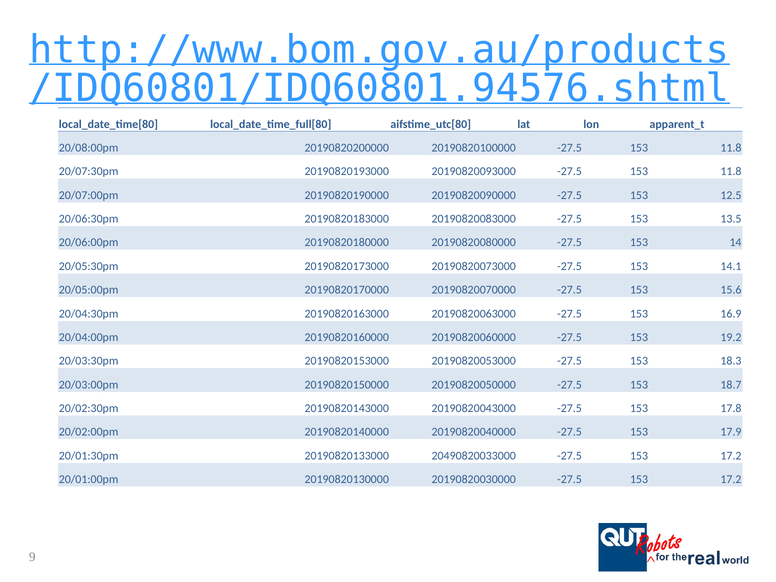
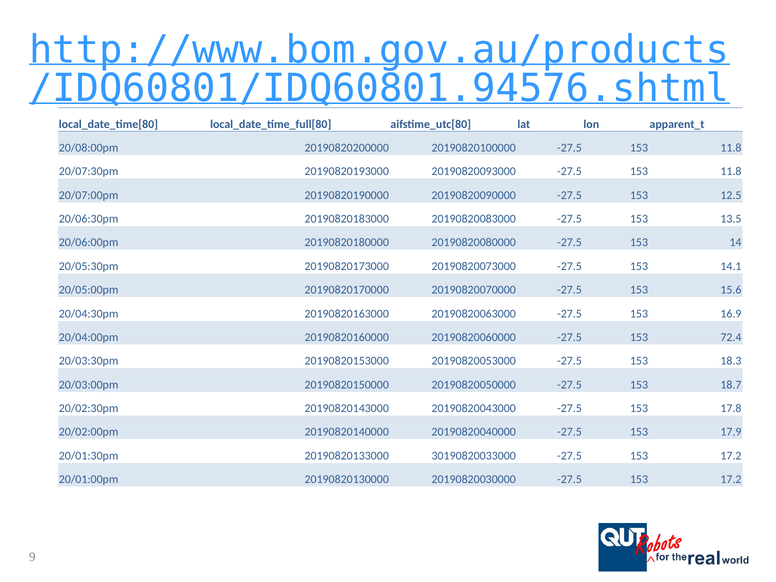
19.2: 19.2 -> 72.4 (731, 337)
20490820033000: 20490820033000 -> 30190820033000 (474, 456)
